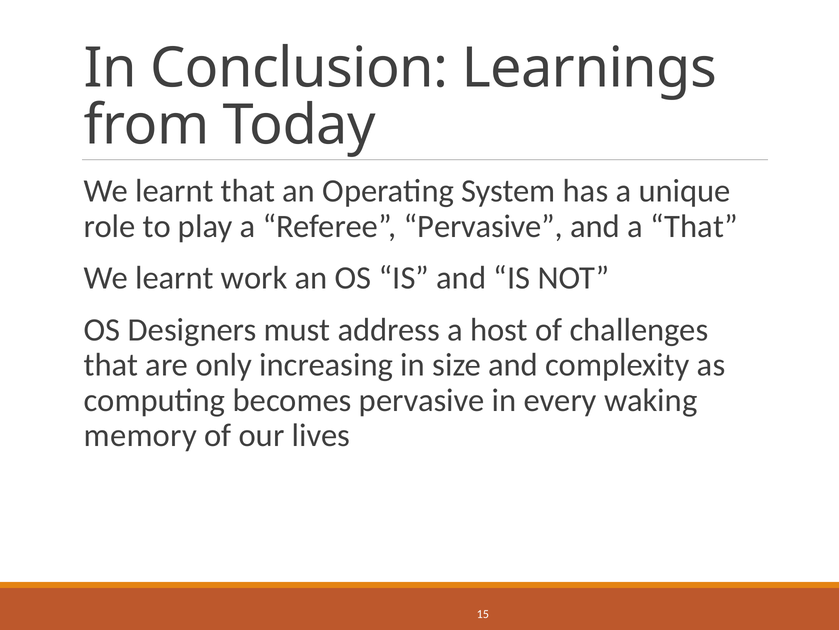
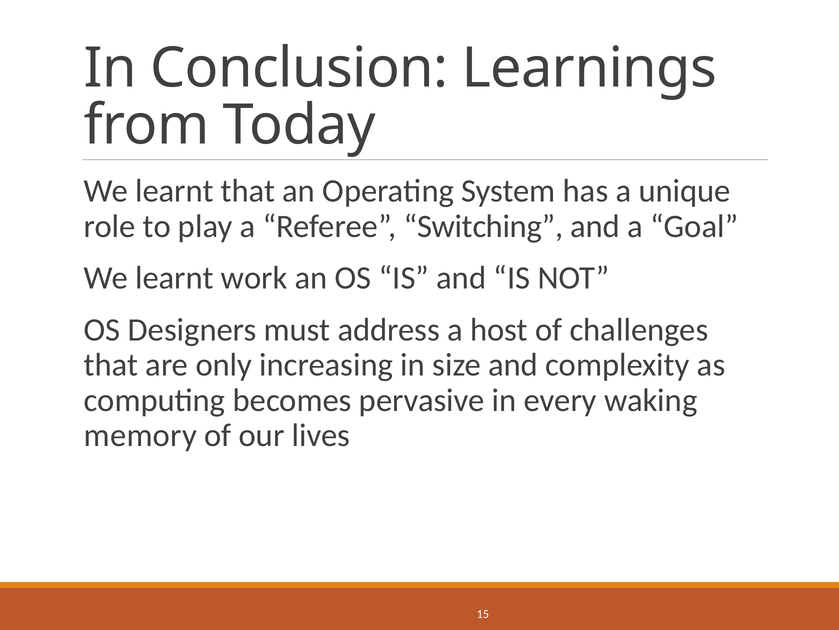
Referee Pervasive: Pervasive -> Switching (484, 226)
a That: That -> Goal (694, 226)
